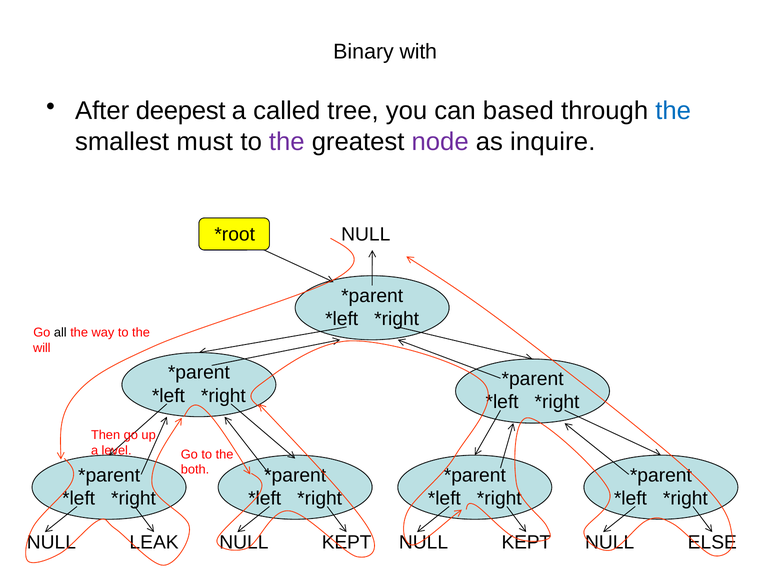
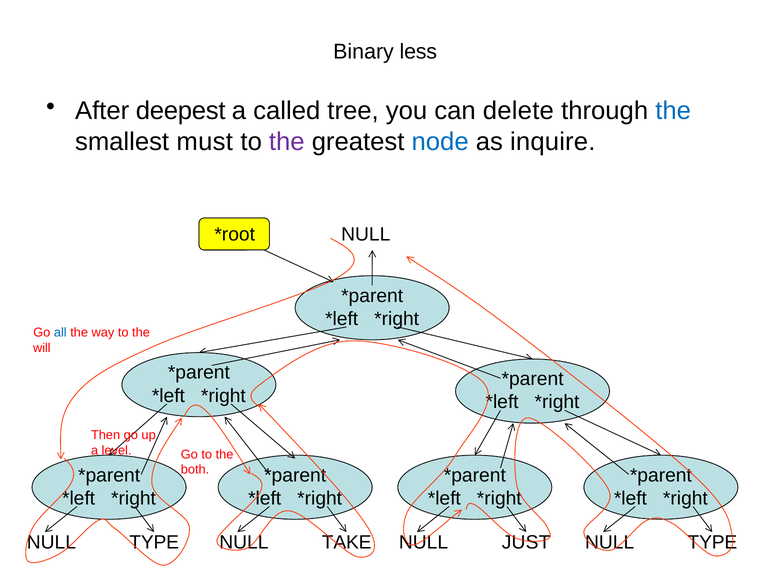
with: with -> less (418, 52)
based: based -> delete (518, 111)
node colour: purple -> blue (440, 142)
all colour: black -> blue (60, 333)
LEAK: LEAK -> TYPE (154, 543)
KEPT: KEPT -> TAKE (347, 543)
KEPT: KEPT -> JUST (526, 543)
ELSE: ELSE -> TYPE (712, 543)
